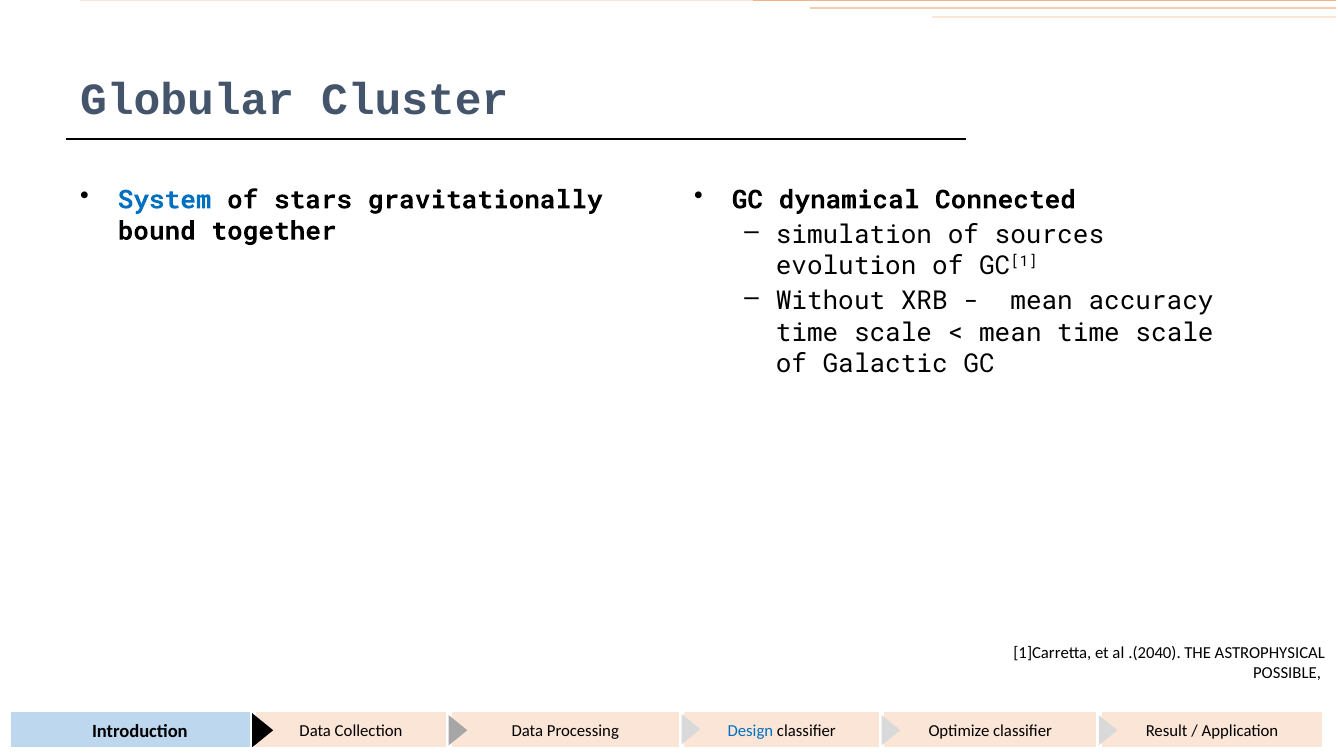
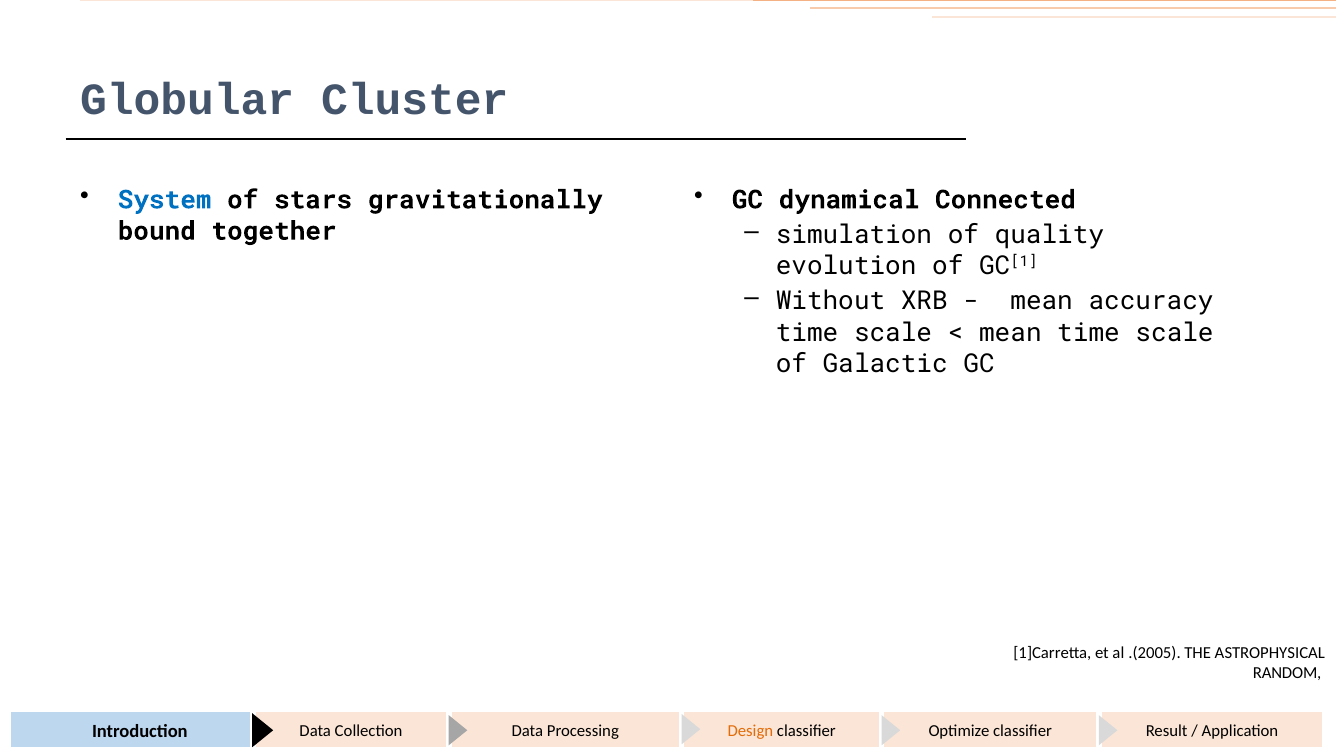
sources: sources -> quality (1049, 235)
.(2040: .(2040 -> .(2005 (1155, 653)
POSSIBLE: POSSIBLE -> RANDOM (1287, 674)
Design colour: blue -> orange (750, 731)
